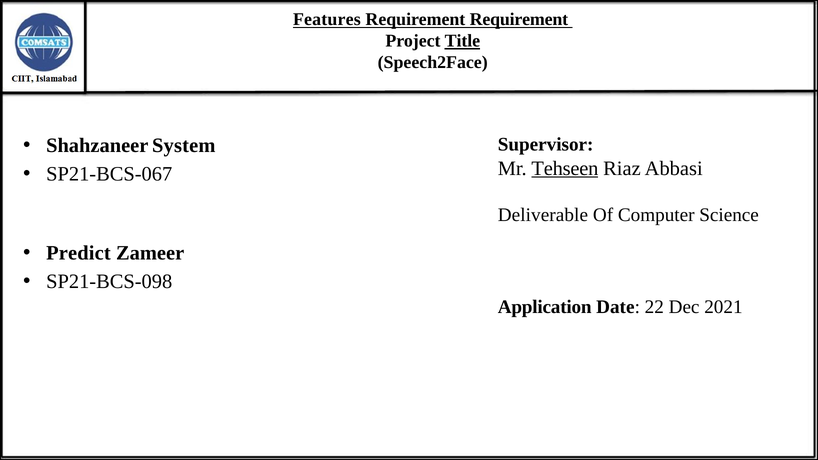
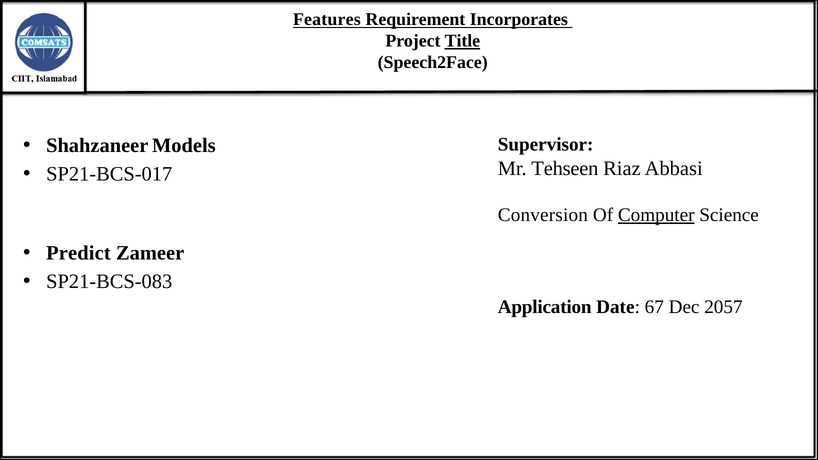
Requirement Requirement: Requirement -> Incorporates (519, 20)
System: System -> Models (184, 146)
Tehseen underline: present -> none (565, 168)
SP21-BCS-067: SP21-BCS-067 -> SP21-BCS-017 (109, 174)
Deliverable: Deliverable -> Conversion (543, 215)
Computer underline: none -> present (656, 215)
SP21-BCS-098: SP21-BCS-098 -> SP21-BCS-083 (109, 282)
22: 22 -> 67 (654, 307)
2021: 2021 -> 2057 (723, 307)
